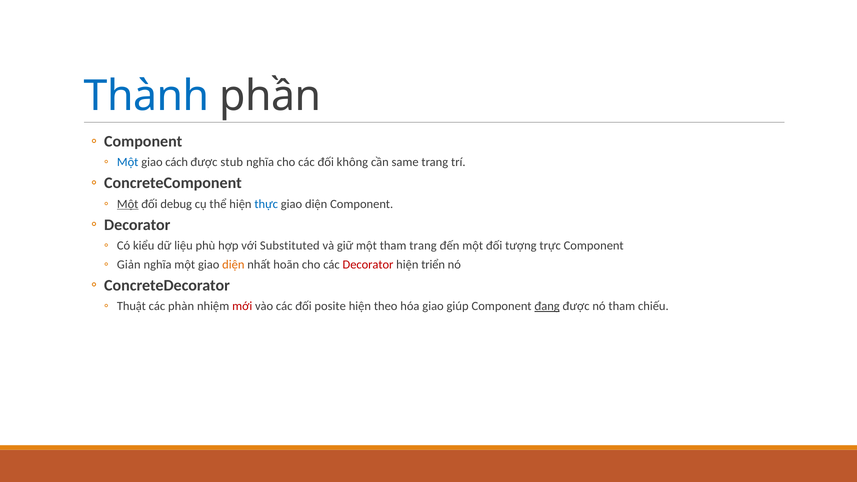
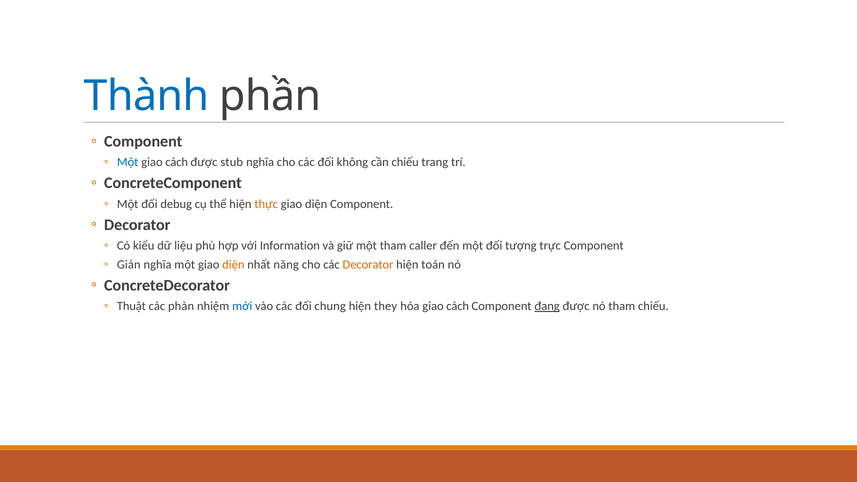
cần same: same -> chiếu (405, 162)
Một underline: present -> none (128, 204)
thực colour: blue -> orange (266, 204)
Substituted: Substituted -> Information (290, 246)
tham trang: trang -> caller (423, 246)
hoãn: hoãn -> năng (286, 265)
Decorator colour: red -> orange (368, 265)
triển: triển -> toán (433, 265)
mới colour: red -> blue (242, 306)
posite: posite -> chung (330, 306)
theo: theo -> they (386, 306)
hóa giao giúp: giúp -> cách (458, 306)
